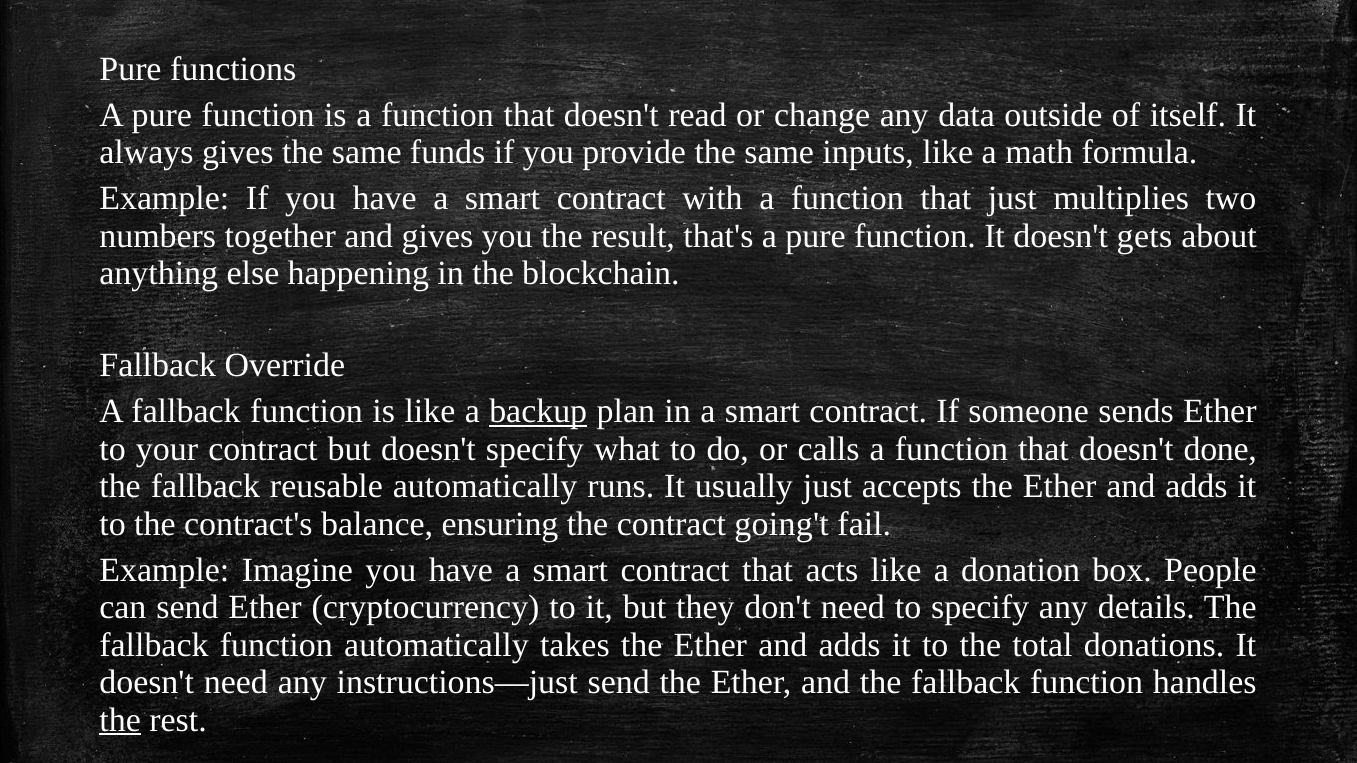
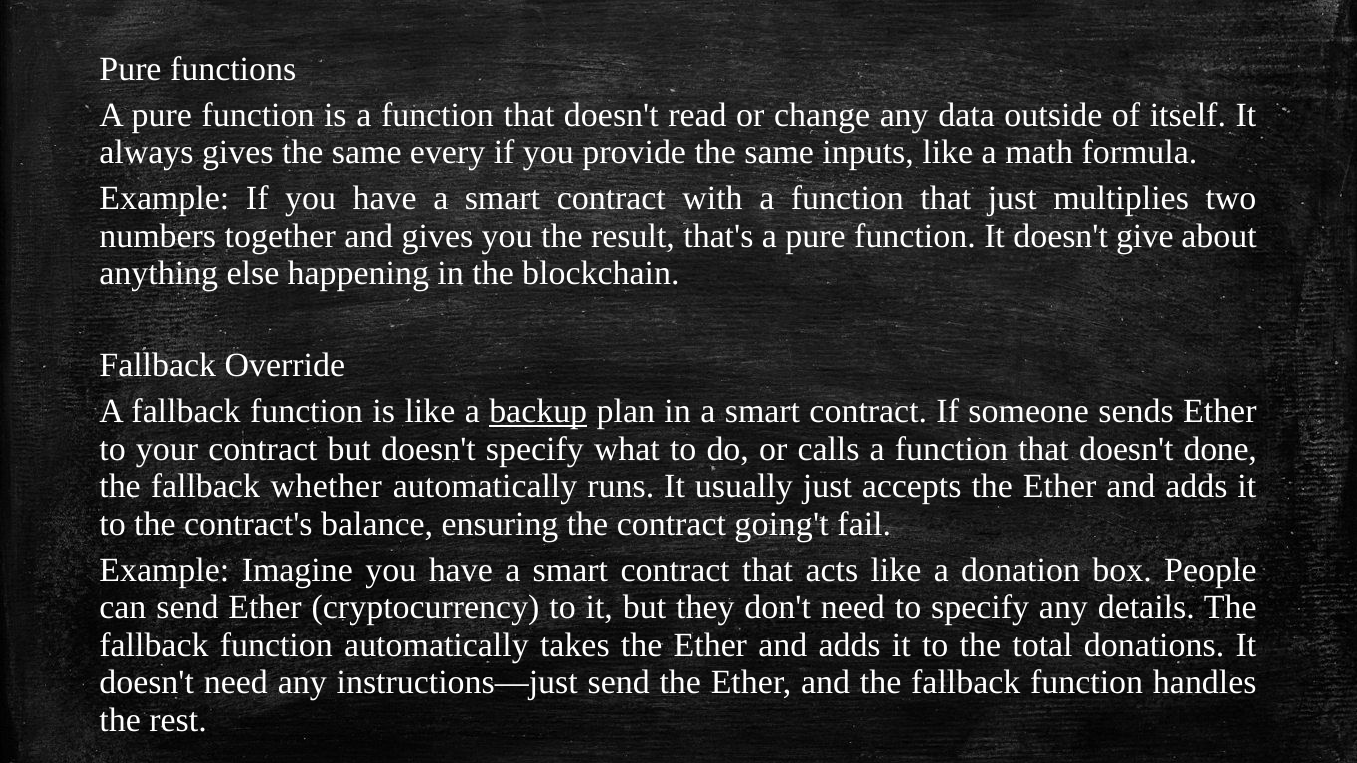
funds: funds -> every (448, 153)
gets: gets -> give (1145, 236)
reusable: reusable -> whether (326, 487)
the underline: present -> none (120, 720)
